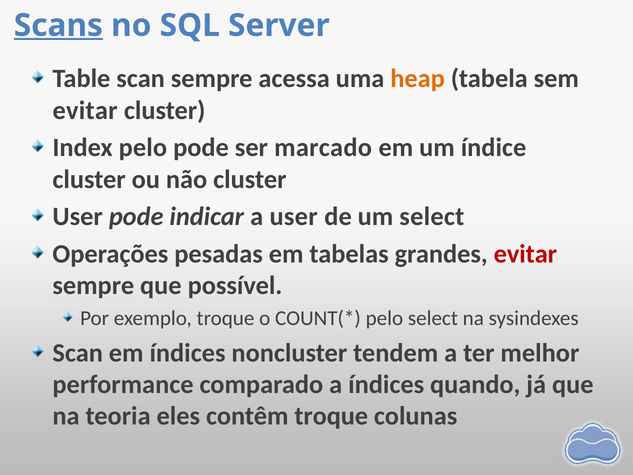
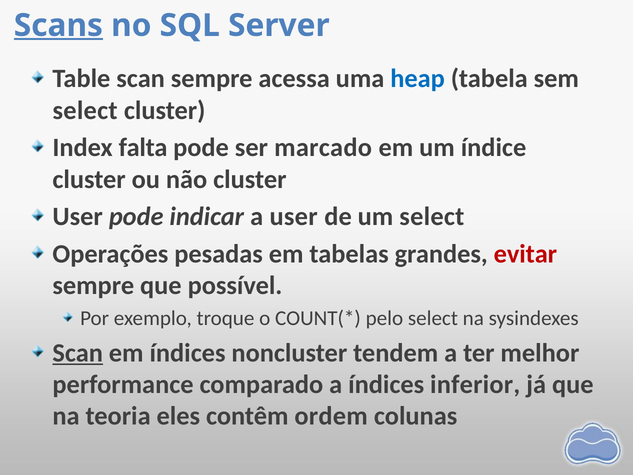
heap colour: orange -> blue (418, 79)
evitar: evitar -> select (85, 110)
Index pelo: pelo -> falta (143, 148)
Scan underline: none -> present (78, 353)
quando: quando -> inferior (475, 384)
contêm troque: troque -> ordem (331, 416)
